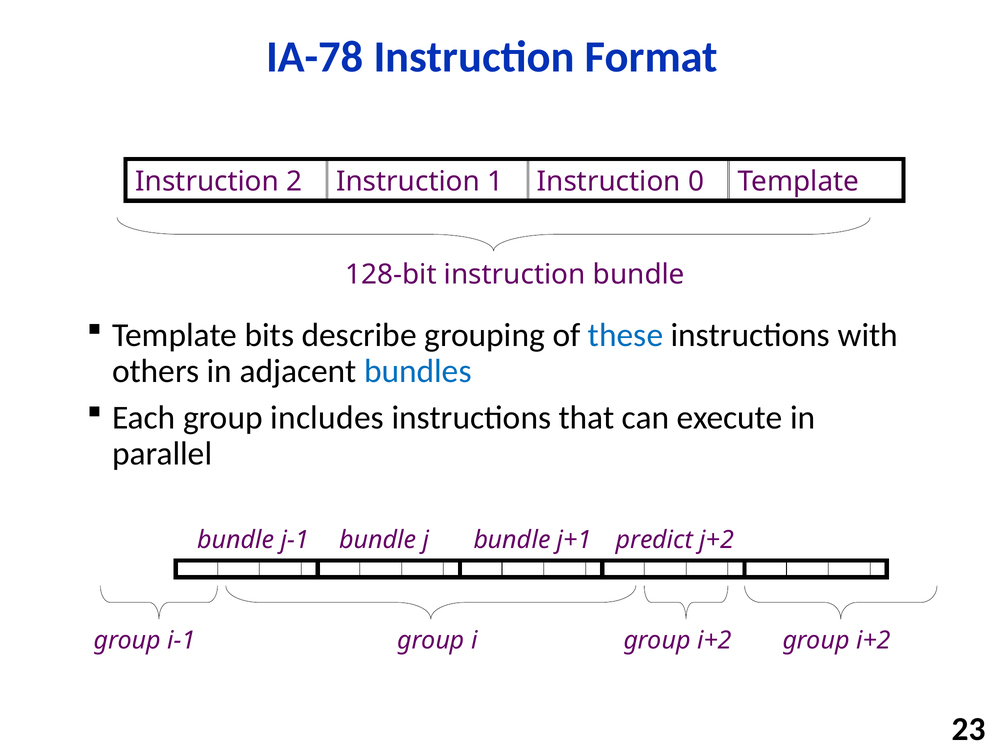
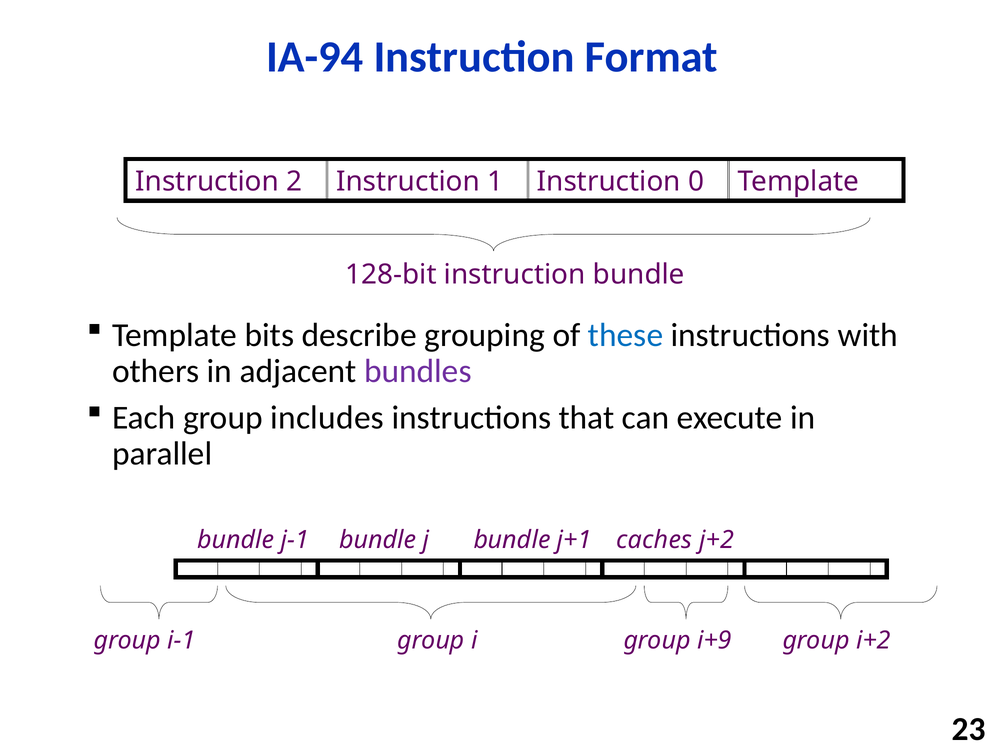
IA-78: IA-78 -> IA-94 (315, 57)
bundles colour: blue -> purple (418, 371)
predict: predict -> caches (654, 540)
i group i+2: i+2 -> i+9 (714, 640)
